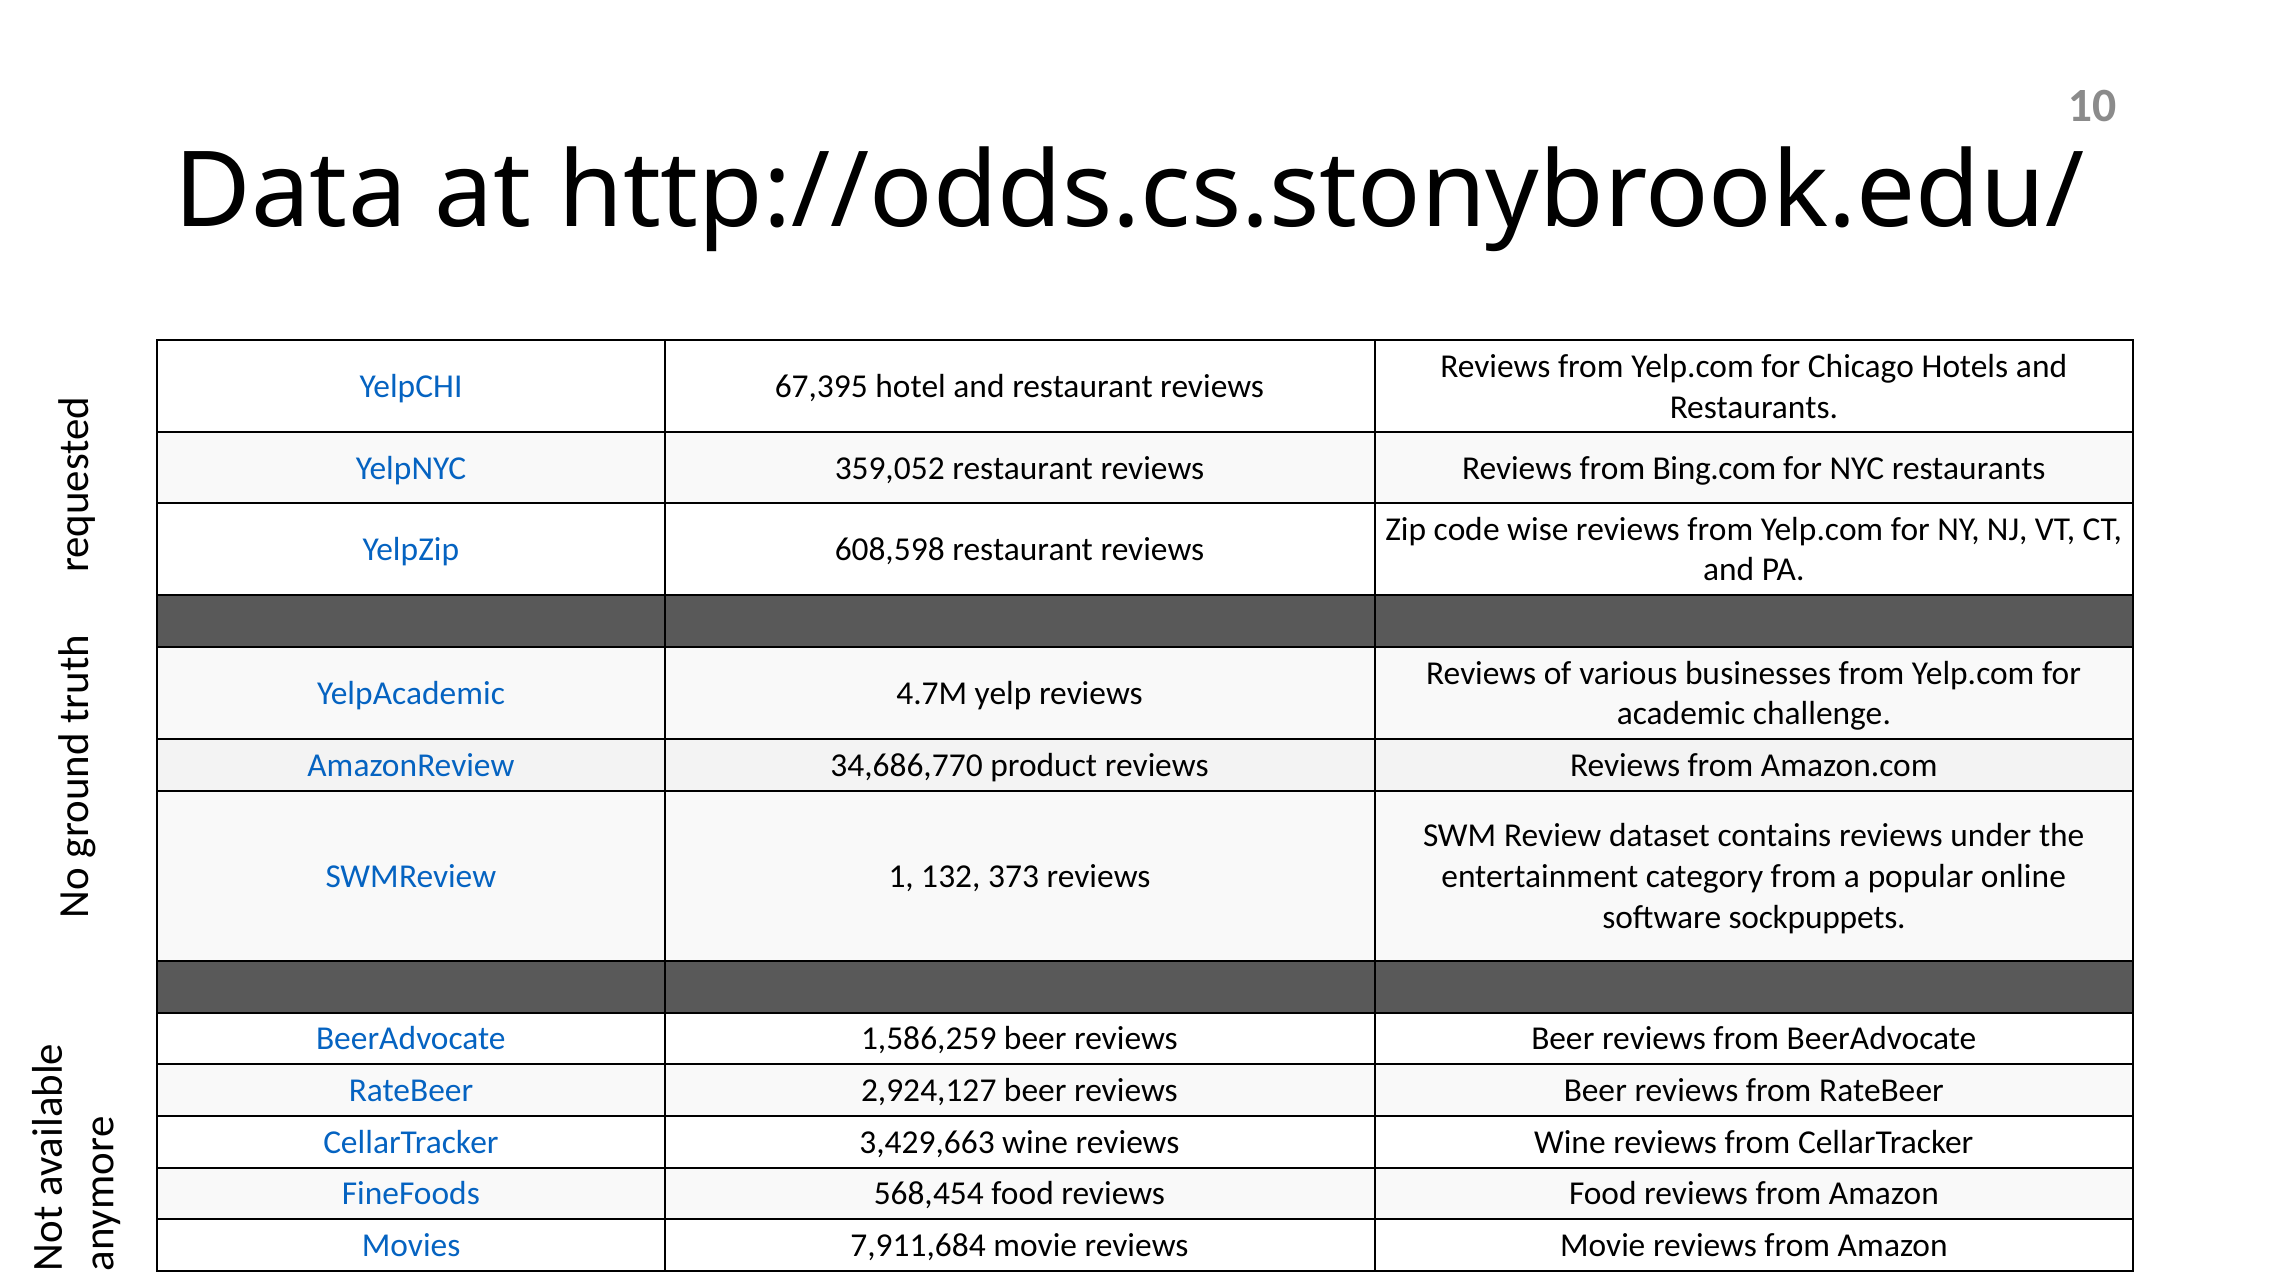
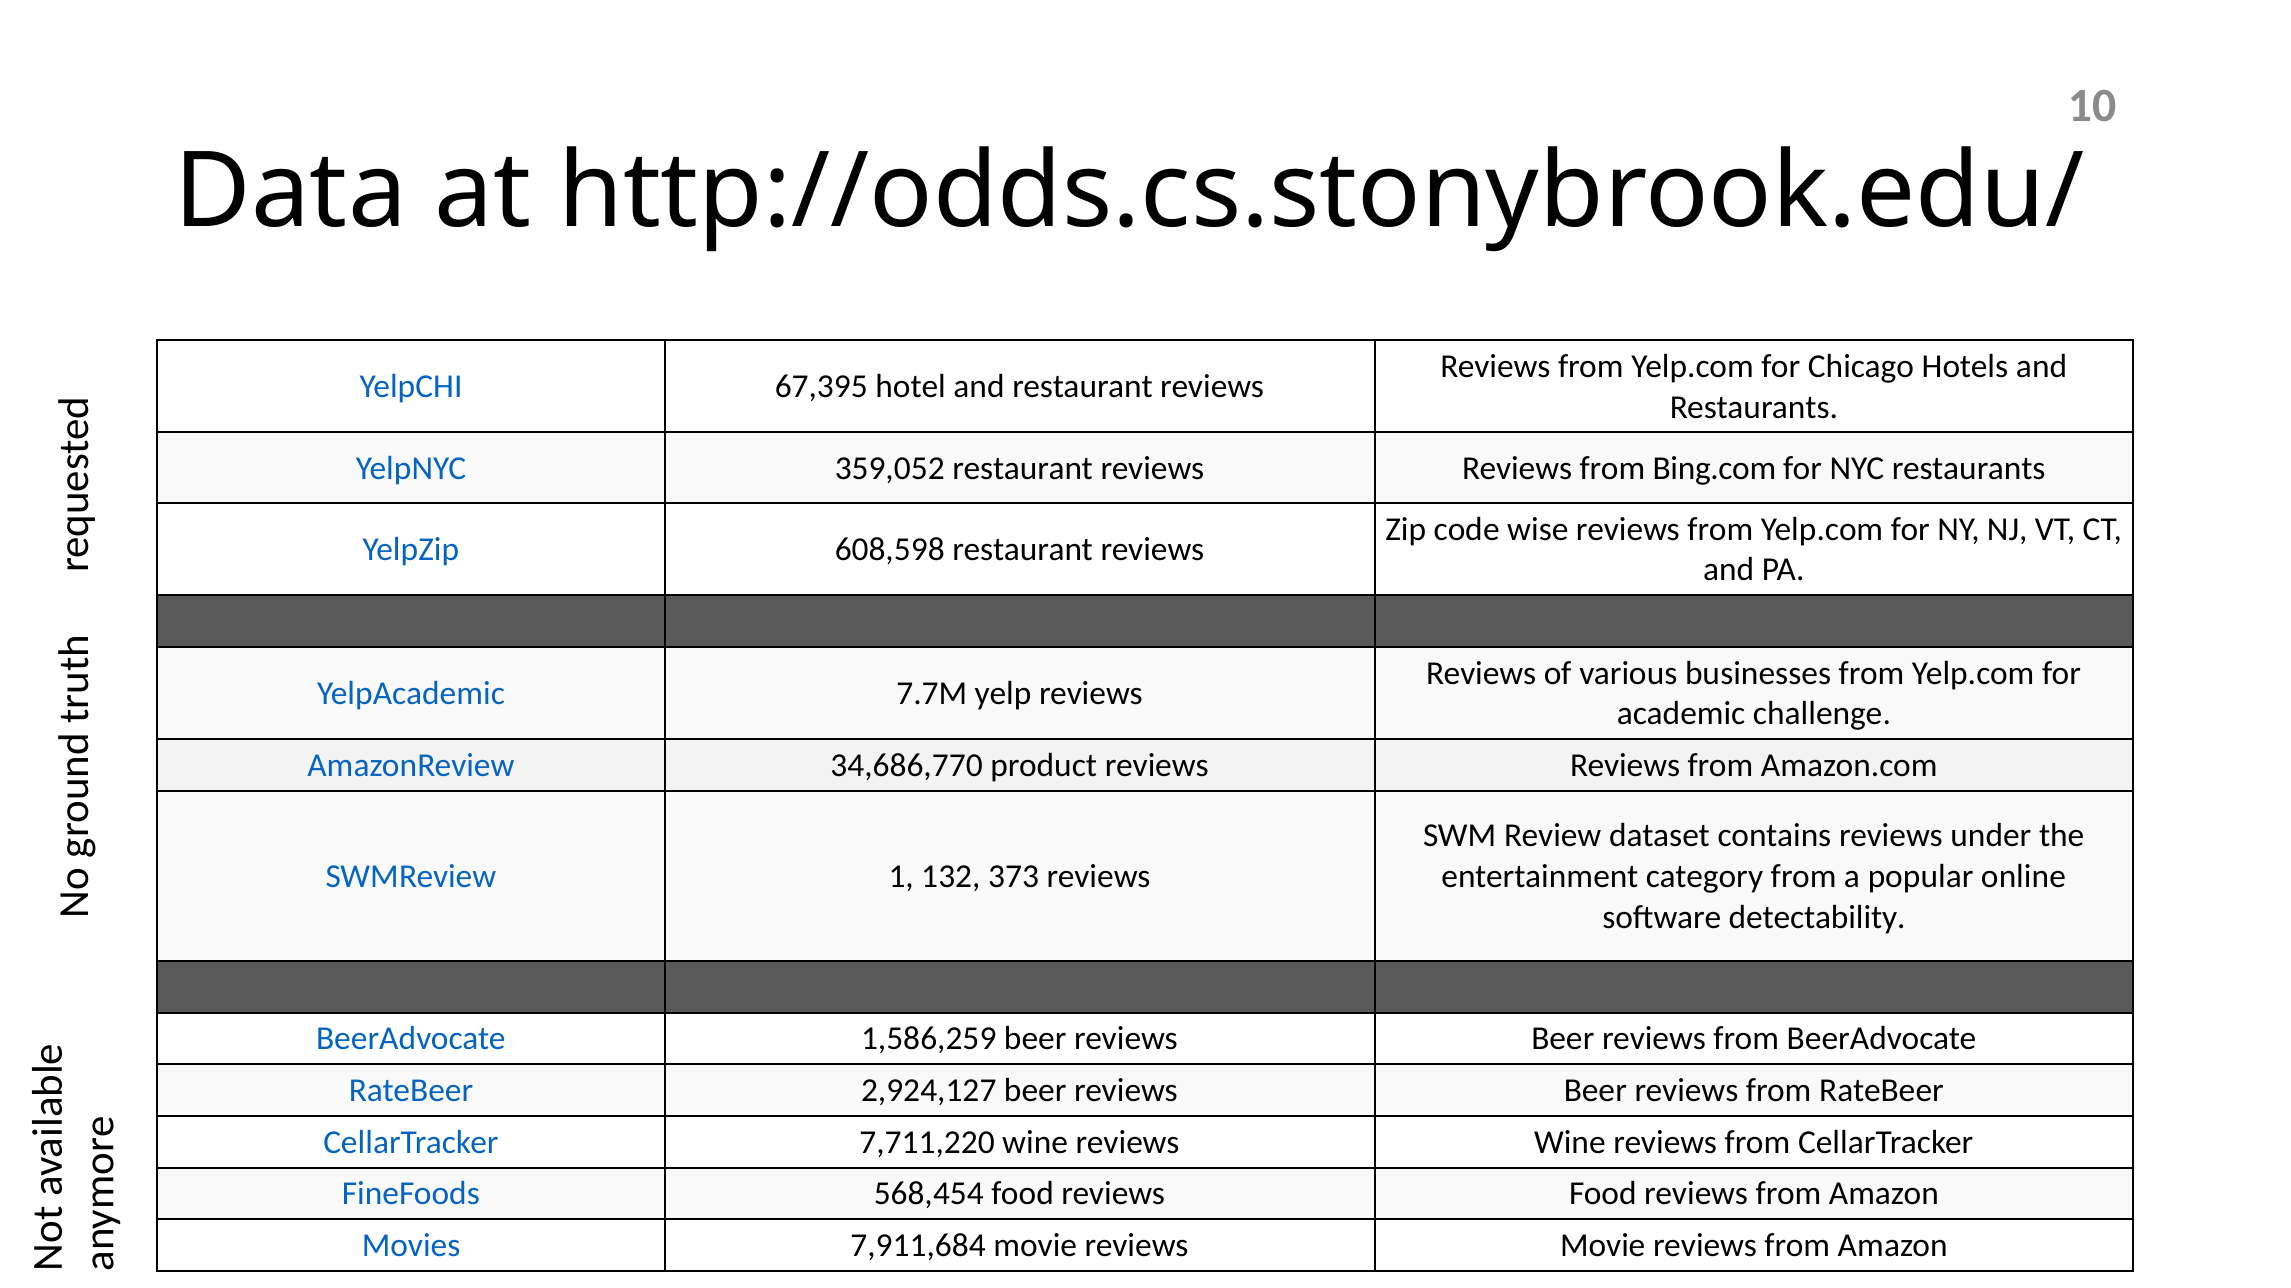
4.7M: 4.7M -> 7.7M (932, 694)
sockpuppets: sockpuppets -> detectability (1817, 918)
3,429,663: 3,429,663 -> 7,711,220 (927, 1143)
